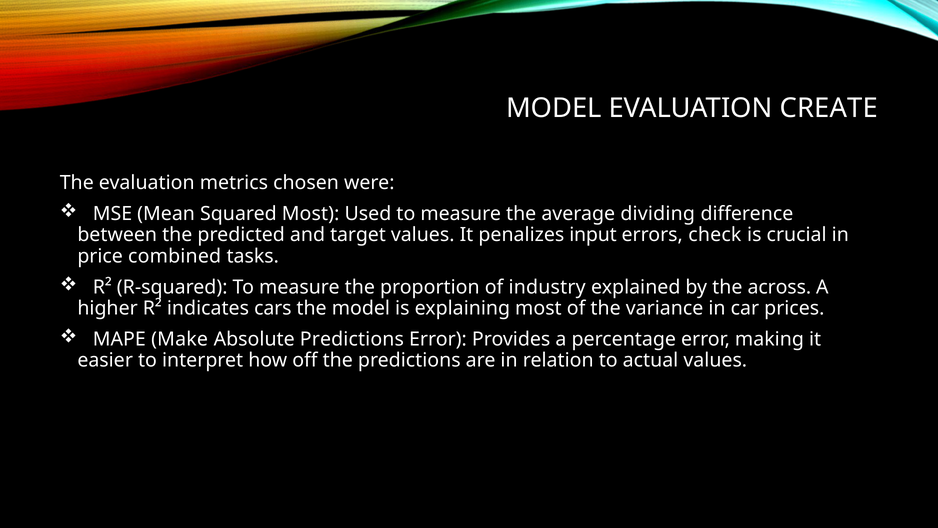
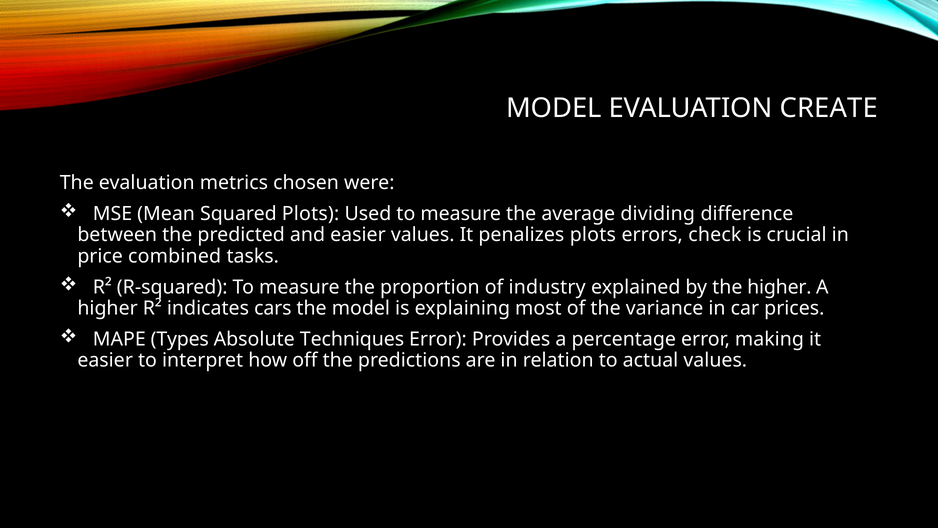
Squared Most: Most -> Plots (311, 214)
and target: target -> easier (358, 235)
penalizes input: input -> plots (593, 235)
the across: across -> higher (779, 287)
Make: Make -> Types (180, 339)
Absolute Predictions: Predictions -> Techniques (352, 339)
